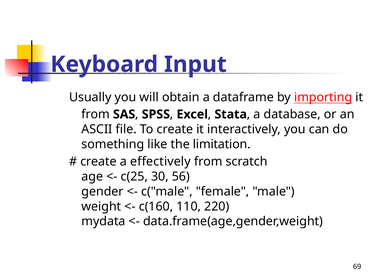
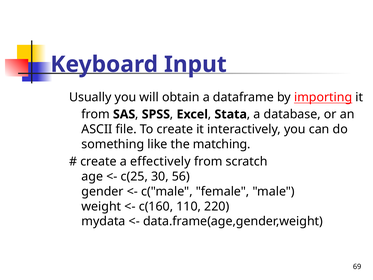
limitation: limitation -> matching (222, 144)
